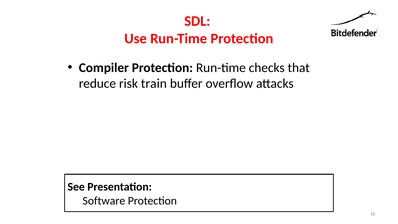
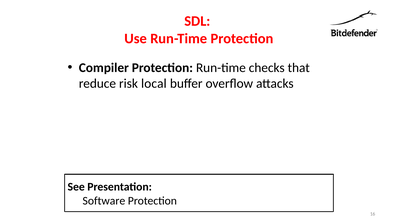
train: train -> local (154, 84)
